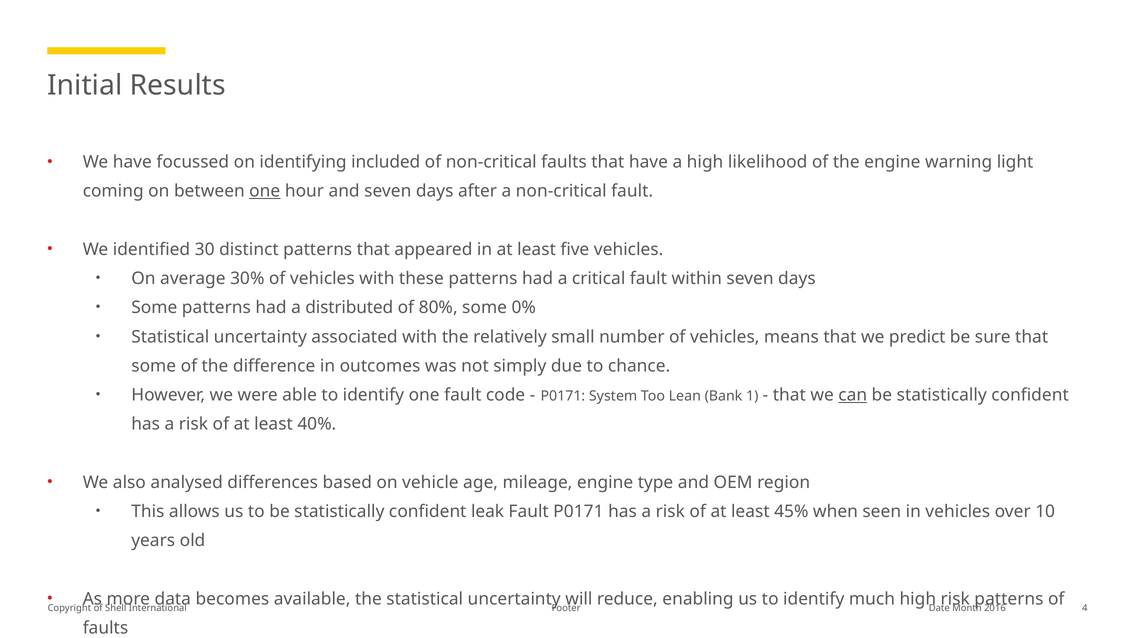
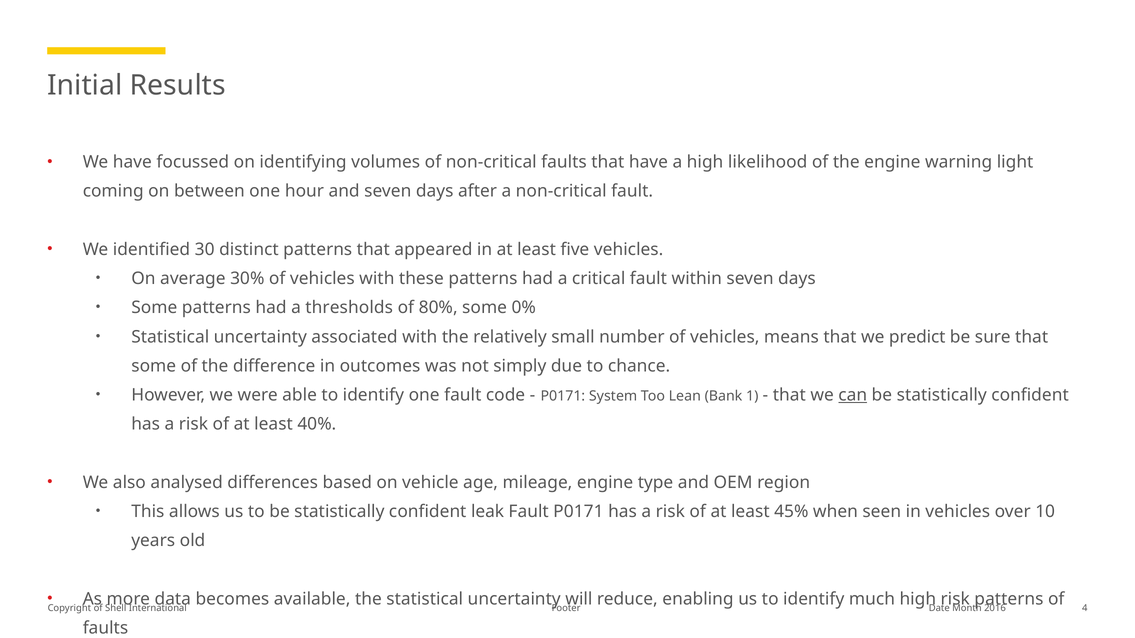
included: included -> volumes (386, 162)
one underline: present -> none (265, 191)
distributed: distributed -> thresholds (349, 308)
